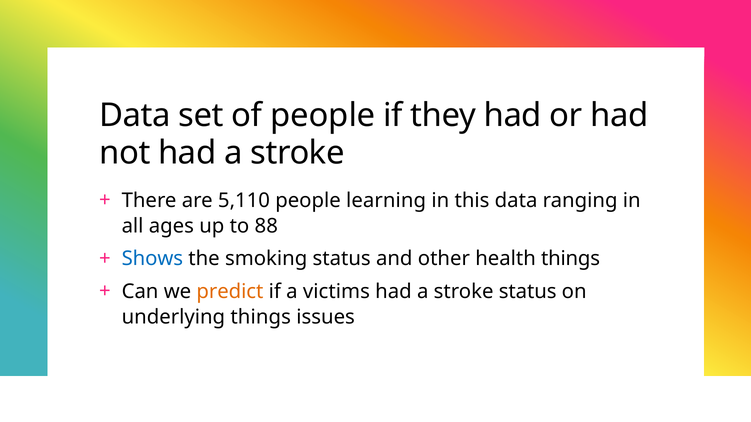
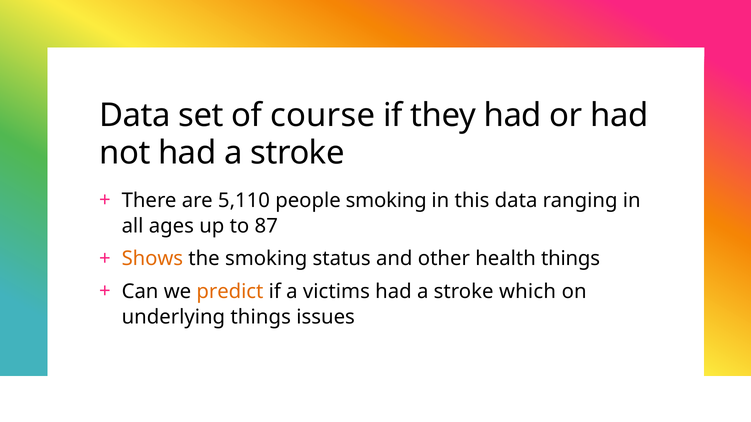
of people: people -> course (323, 115)
people learning: learning -> smoking (386, 201)
88: 88 -> 87 (266, 226)
Shows colour: blue -> orange (152, 259)
stroke status: status -> which (528, 292)
